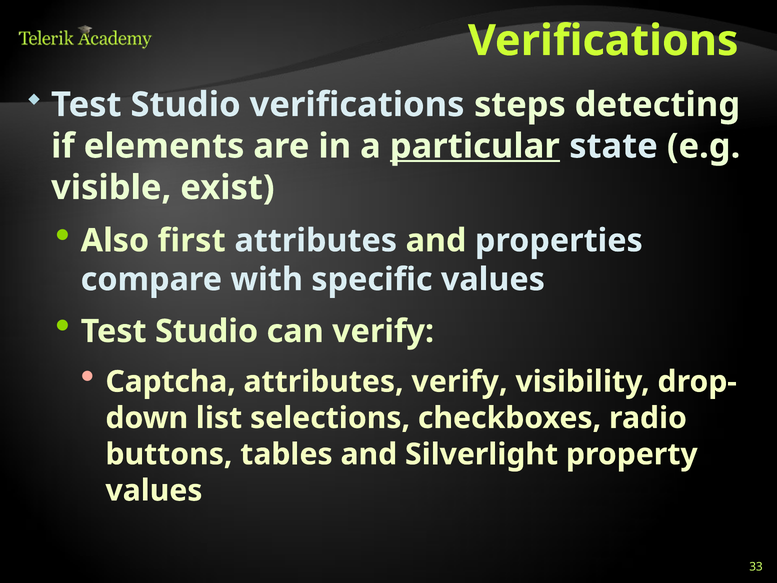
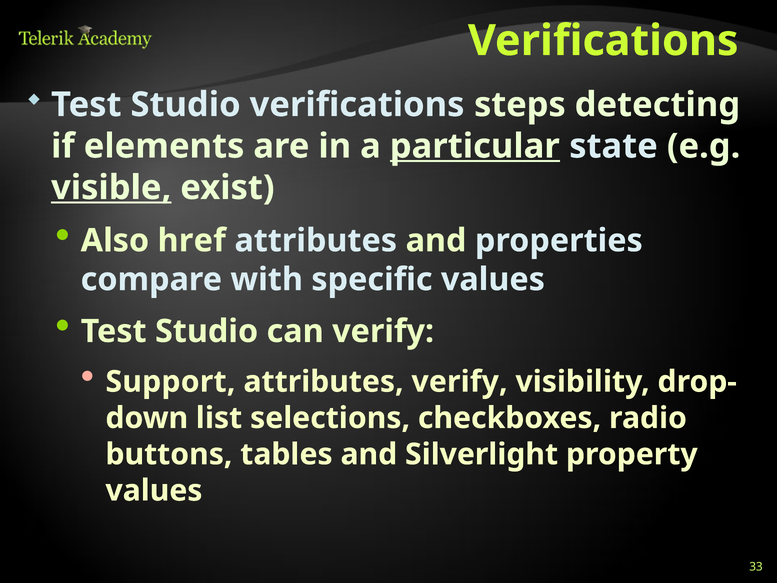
visible underline: none -> present (111, 188)
first: first -> href (192, 241)
Captcha: Captcha -> Support (170, 382)
